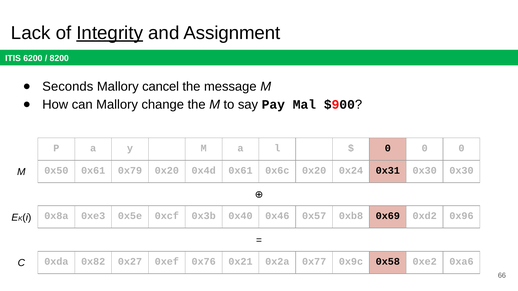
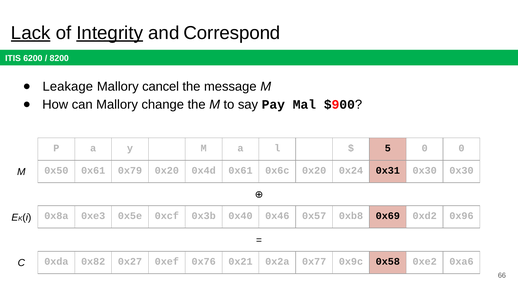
Lack underline: none -> present (31, 33)
Assignment: Assignment -> Correspond (232, 33)
Seconds: Seconds -> Leakage (68, 87)
0: 0 -> 5 (388, 148)
